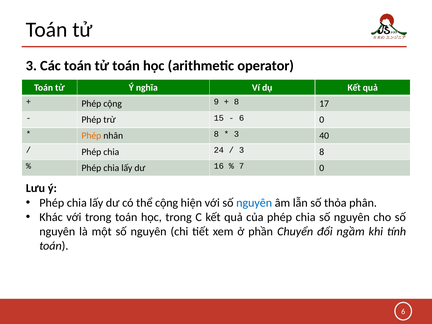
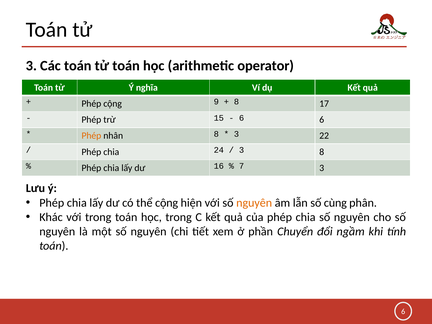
6 0: 0 -> 6 (322, 120)
40: 40 -> 22 (324, 136)
7 0: 0 -> 3 (322, 168)
nguyên colour: blue -> orange (254, 203)
thỏa: thỏa -> cùng (335, 203)
